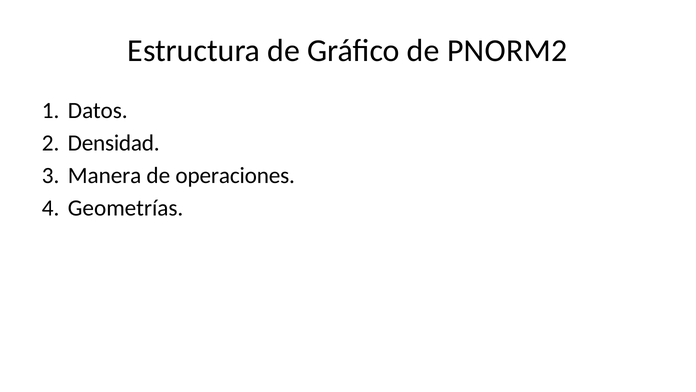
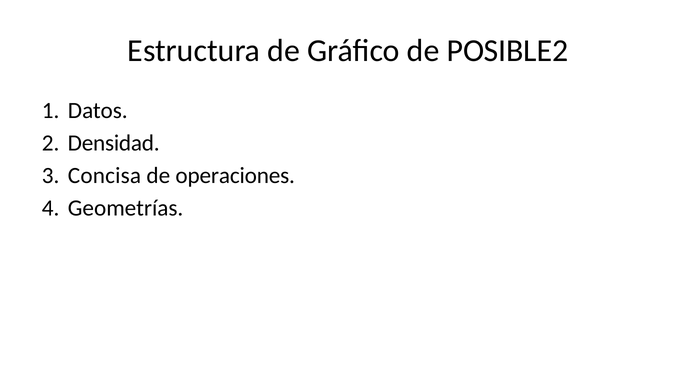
PNORM2: PNORM2 -> POSIBLE2 (507, 50)
Manera: Manera -> Concisa (104, 175)
